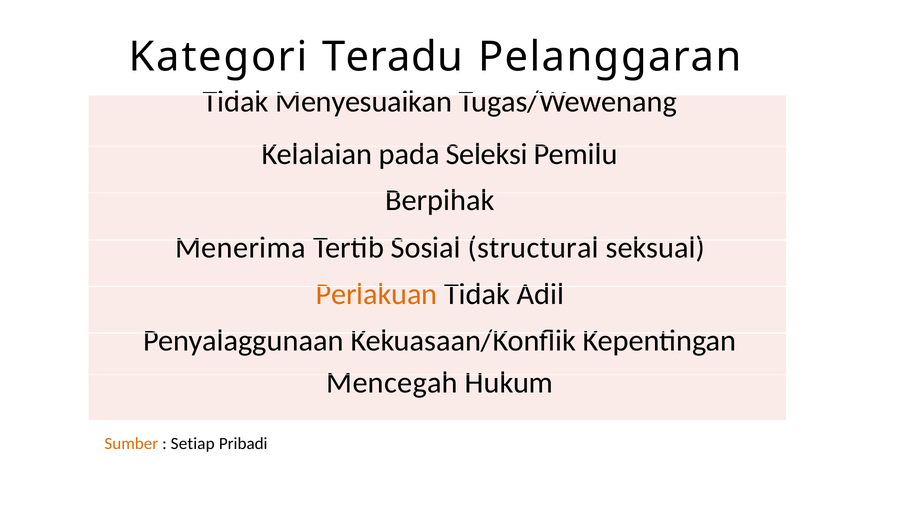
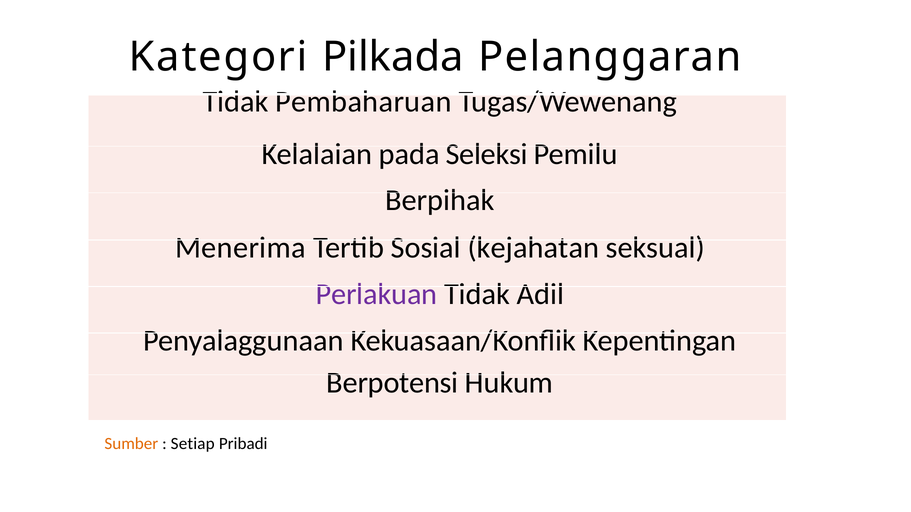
Kategori Teradu: Teradu -> Pilkada (393, 57)
Menyesuaikan: Menyesuaikan -> Pembaharuan (363, 102)
structural: structural -> kejahatan (533, 248)
Perlakuan colour: orange -> purple (376, 295)
Mencegah: Mencegah -> Berpotensi (392, 383)
